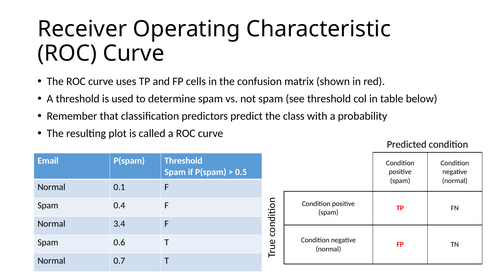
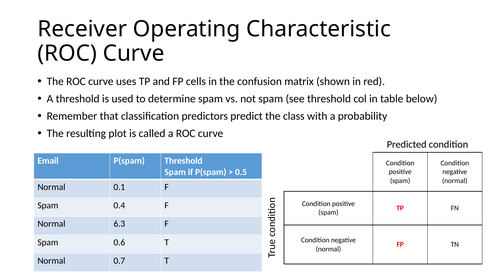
3.4: 3.4 -> 6.3 (119, 224)
